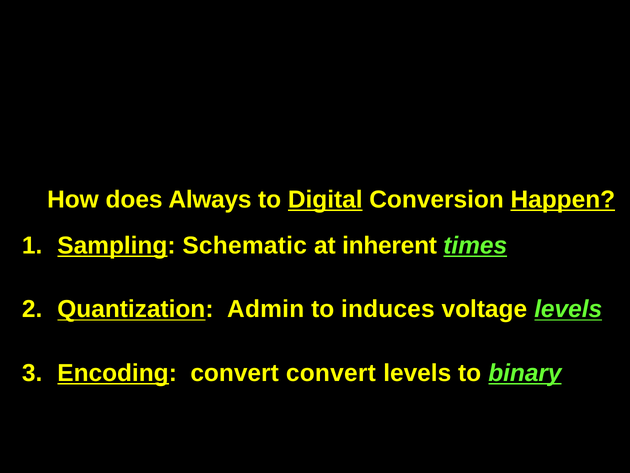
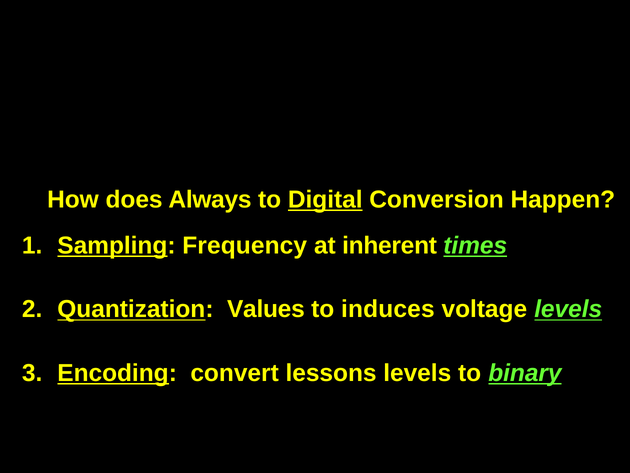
Happen underline: present -> none (563, 200)
Schematic: Schematic -> Frequency (245, 245)
Admin: Admin -> Values (266, 309)
convert convert: convert -> lessons (331, 373)
